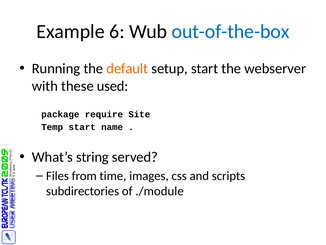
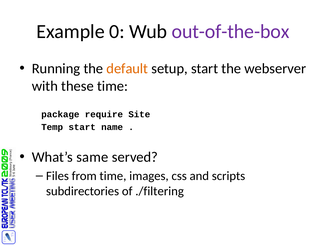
6: 6 -> 0 (117, 32)
out-of-the-box colour: blue -> purple (231, 32)
these used: used -> time (113, 86)
string: string -> same (92, 157)
./module: ./module -> ./filtering (160, 191)
